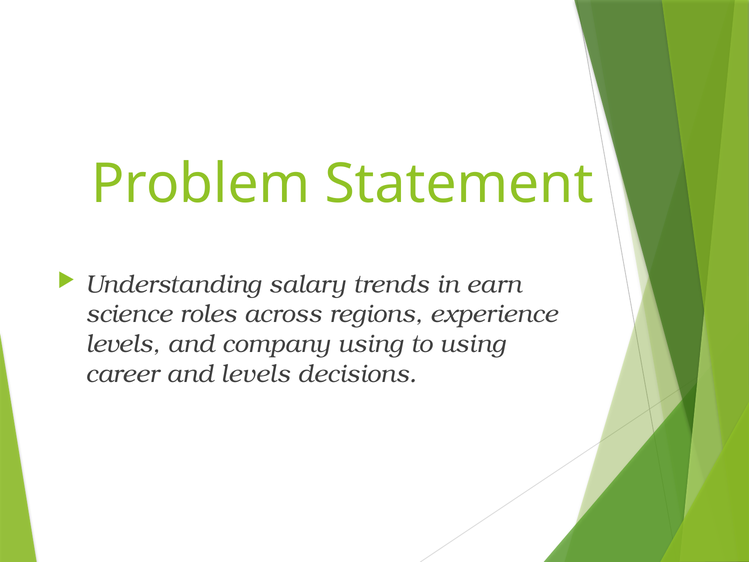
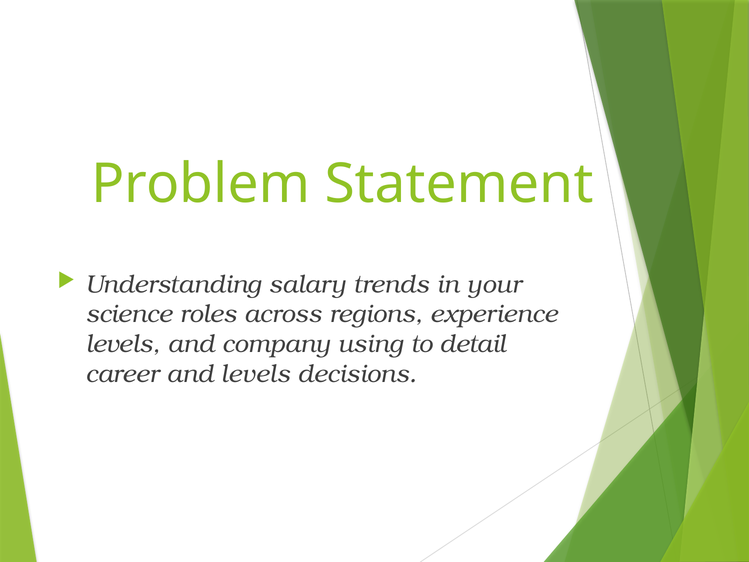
earn: earn -> your (494, 284)
to using: using -> detail (473, 344)
